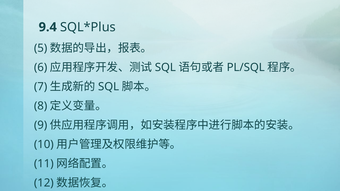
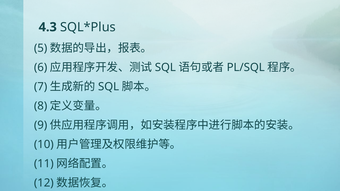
9.4: 9.4 -> 4.3 (48, 27)
